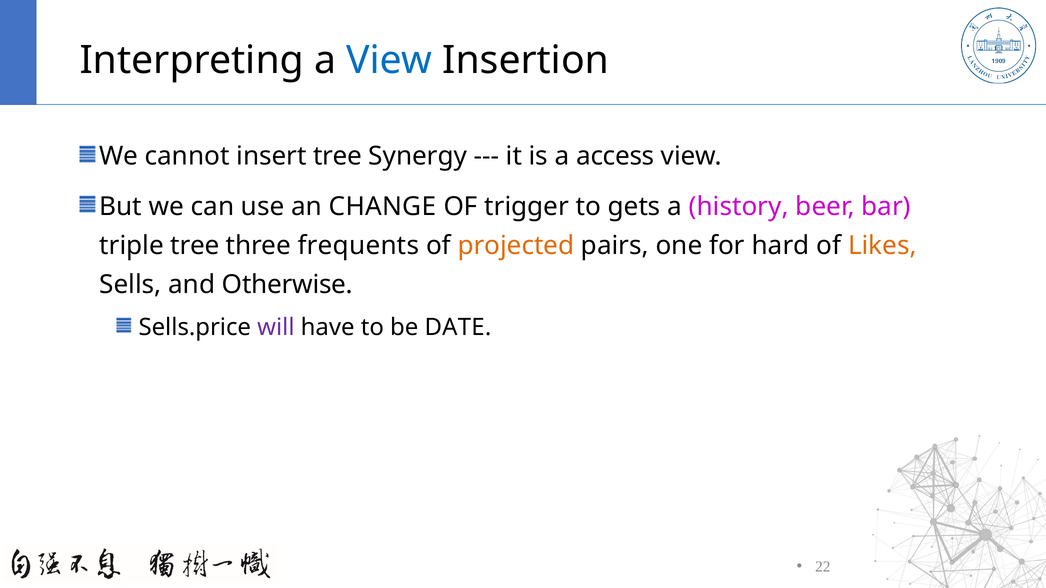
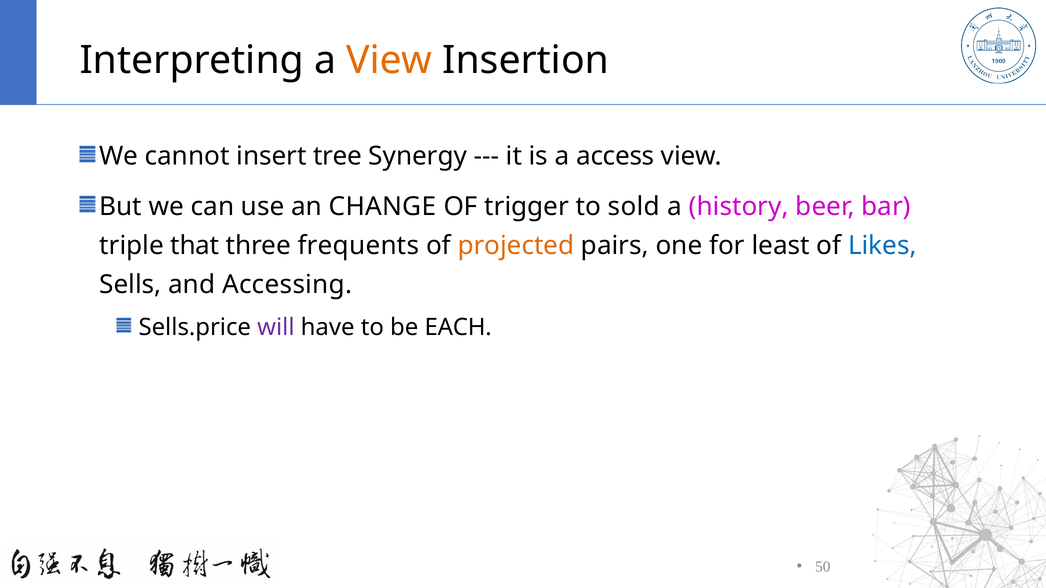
View colour: blue -> orange (389, 61)
gets: gets -> sold (634, 207)
triple tree: tree -> that (195, 246)
hard: hard -> least (781, 246)
Likes colour: orange -> blue (882, 246)
Otherwise: Otherwise -> Accessing (287, 285)
DATE: DATE -> EACH (458, 327)
22: 22 -> 50 (823, 567)
